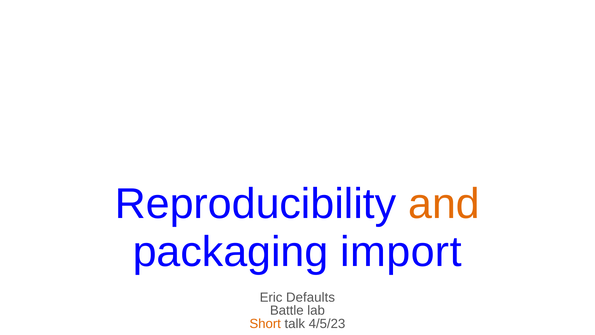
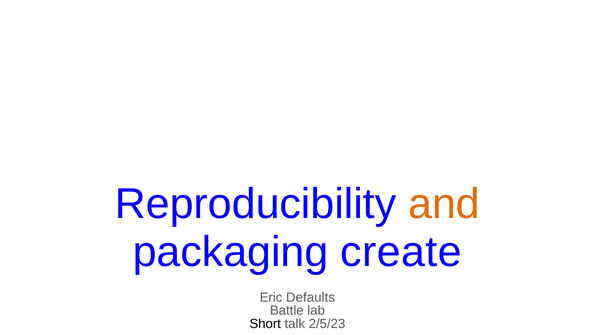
import: import -> create (401, 252)
Short colour: orange -> black (265, 323)
4/5/23: 4/5/23 -> 2/5/23 (327, 323)
